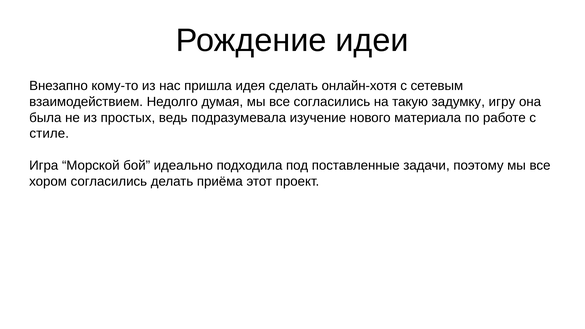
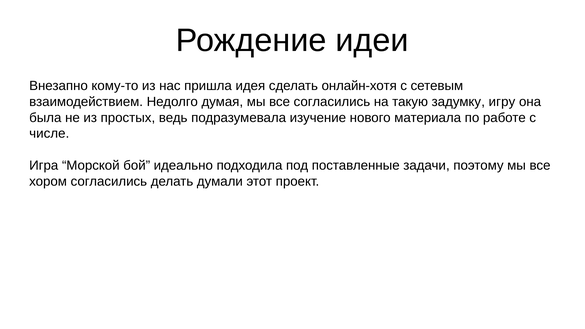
стиле: стиле -> числе (49, 134)
приёма: приёма -> думали (220, 181)
